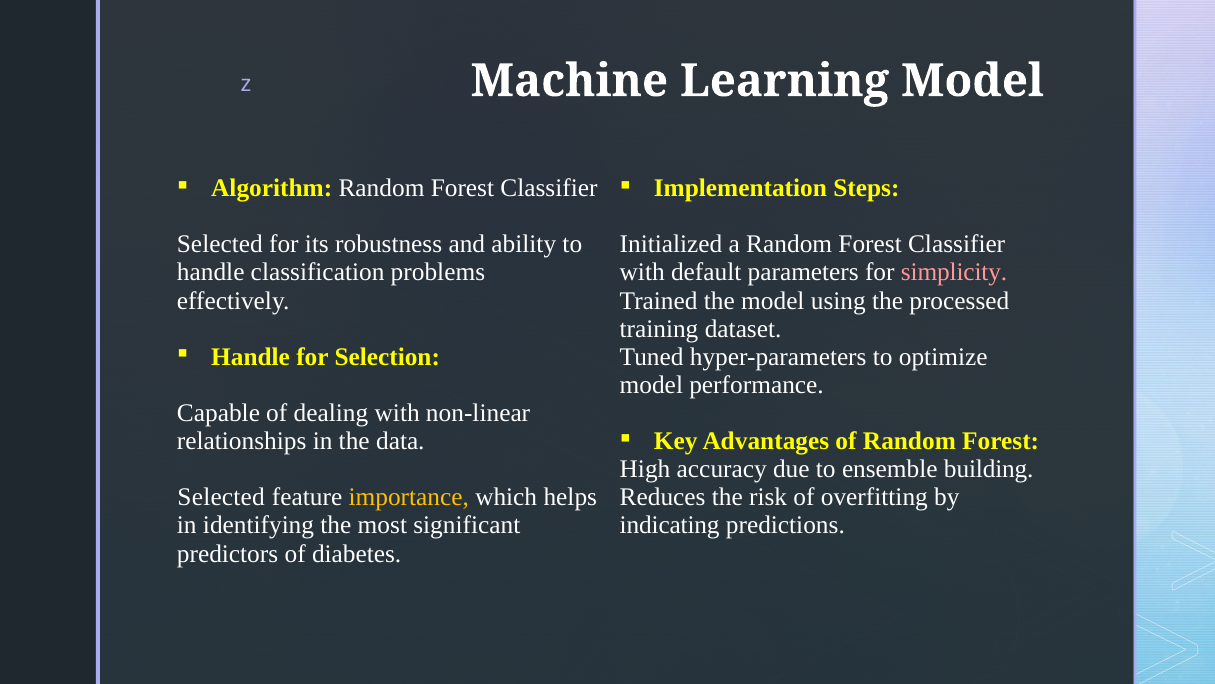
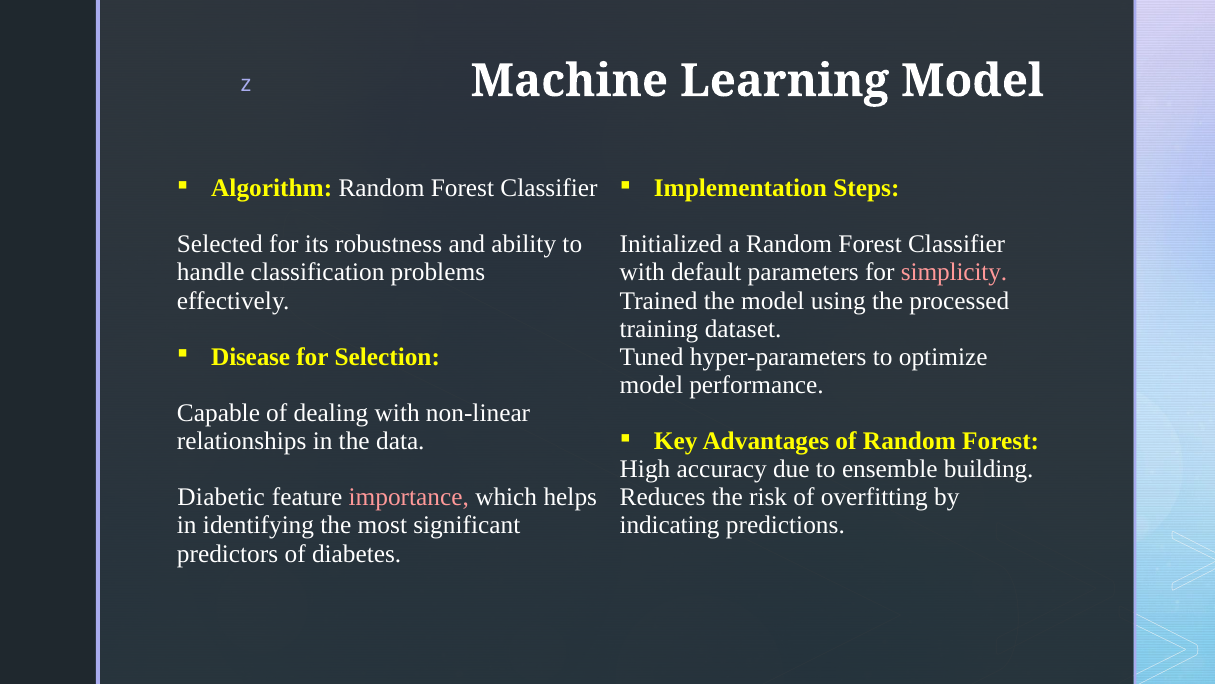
Handle: Handle -> Disease (251, 357)
Selected: Selected -> Diabetic (221, 497)
importance colour: yellow -> pink (409, 497)
